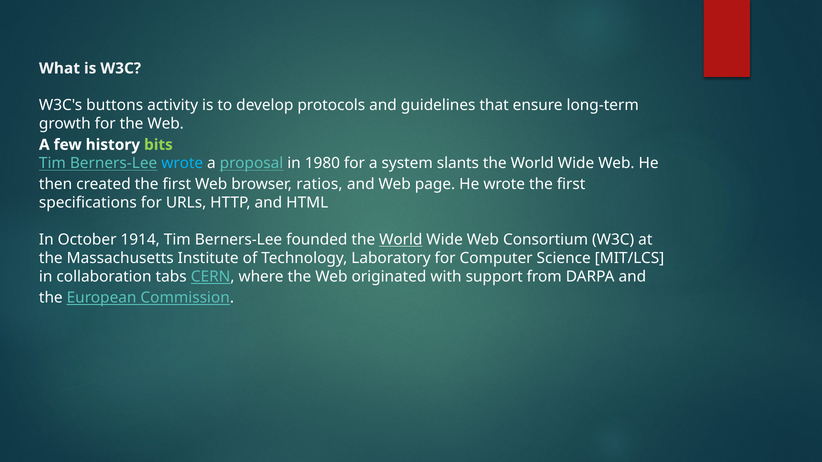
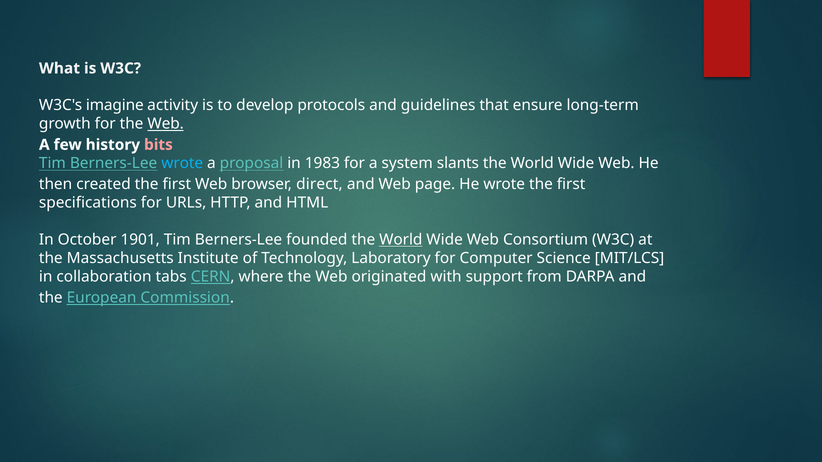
buttons: buttons -> imagine (115, 105)
Web underline: none -> present (166, 124)
bits colour: light green -> pink (158, 145)
1980: 1980 -> 1983 (322, 163)
ratios: ratios -> direct (319, 184)
1914: 1914 -> 1901 (140, 240)
